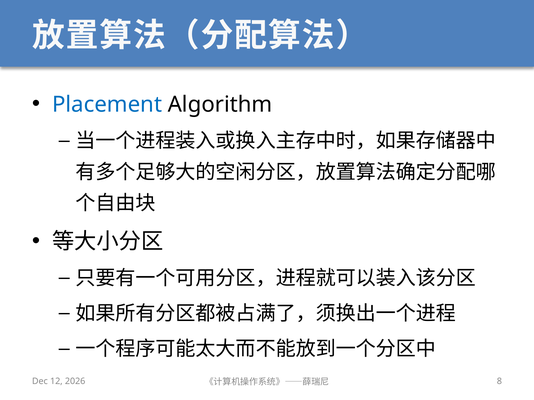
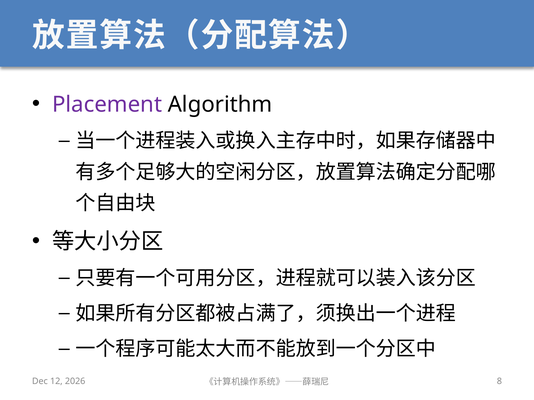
Placement colour: blue -> purple (107, 104)
